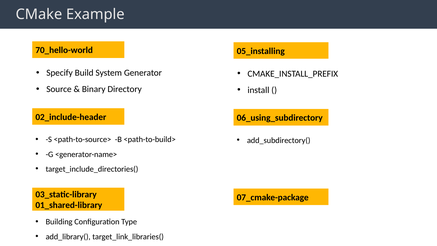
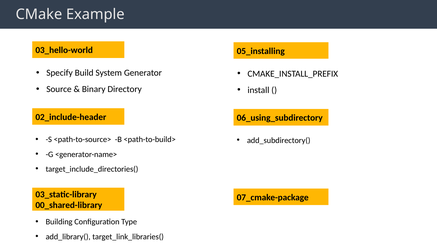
70_hello-world: 70_hello-world -> 03_hello-world (64, 50)
01_shared-library: 01_shared-library -> 00_shared-library (69, 205)
